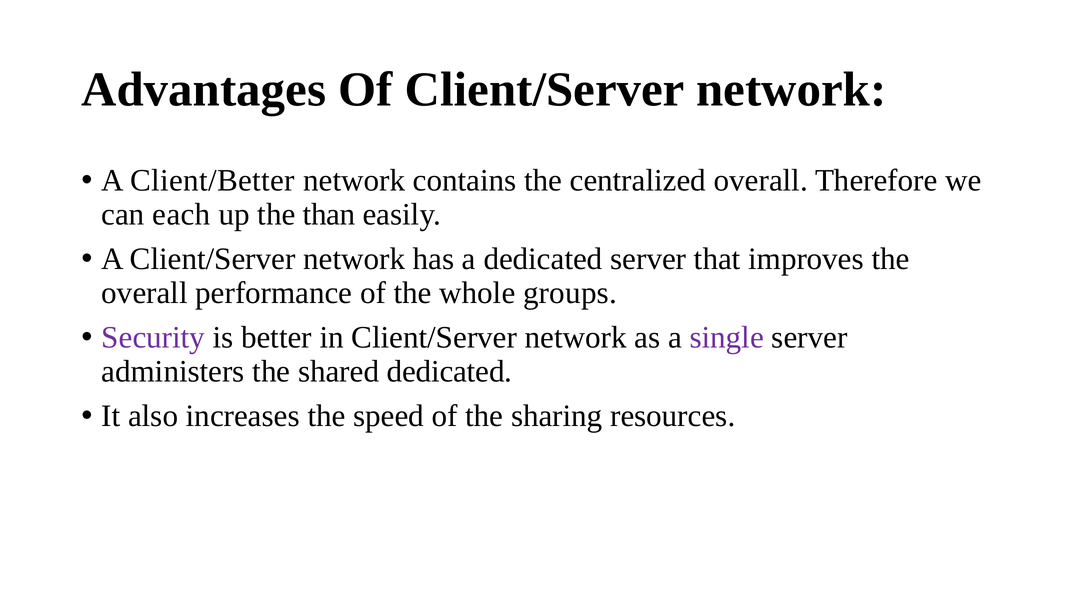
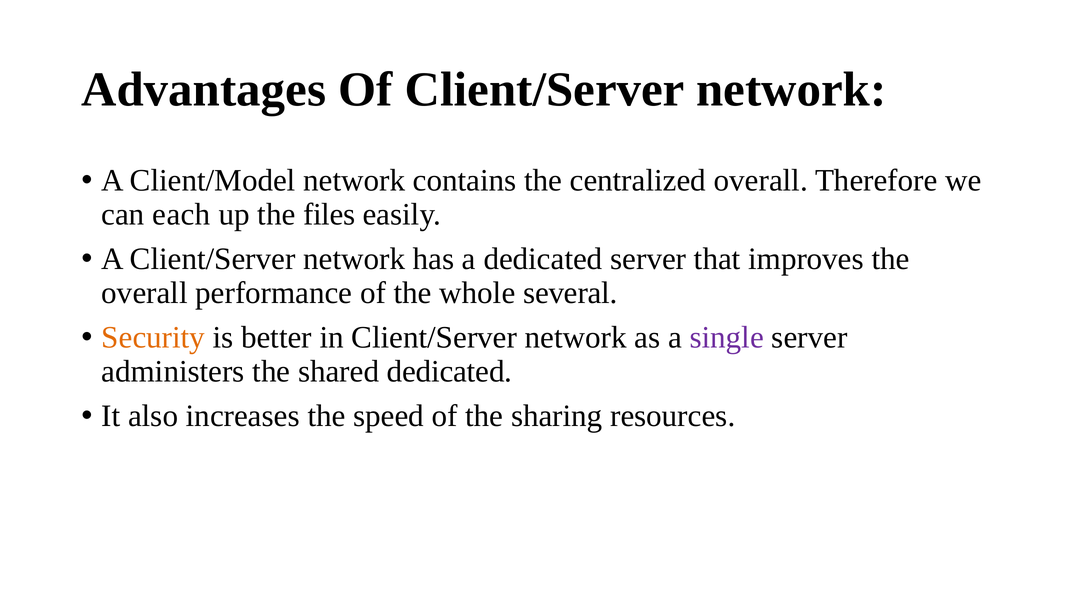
Client/Better: Client/Better -> Client/Model (213, 181)
than: than -> files (329, 214)
groups: groups -> several (570, 293)
Security colour: purple -> orange (153, 337)
